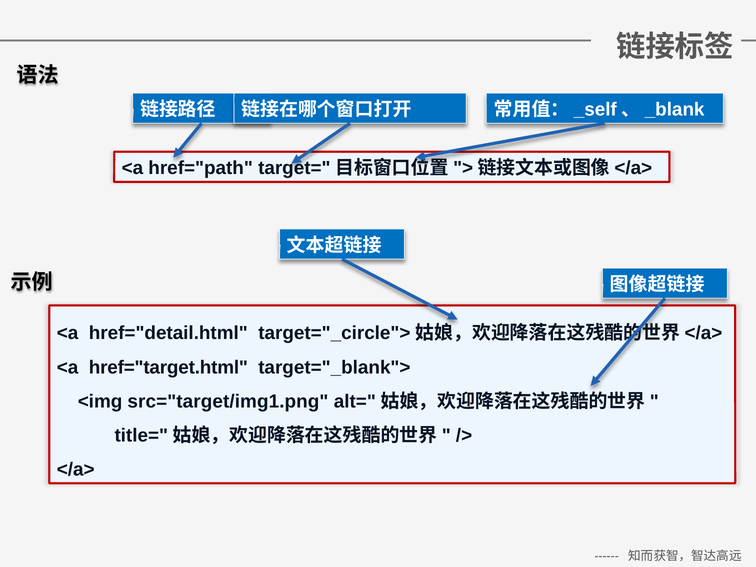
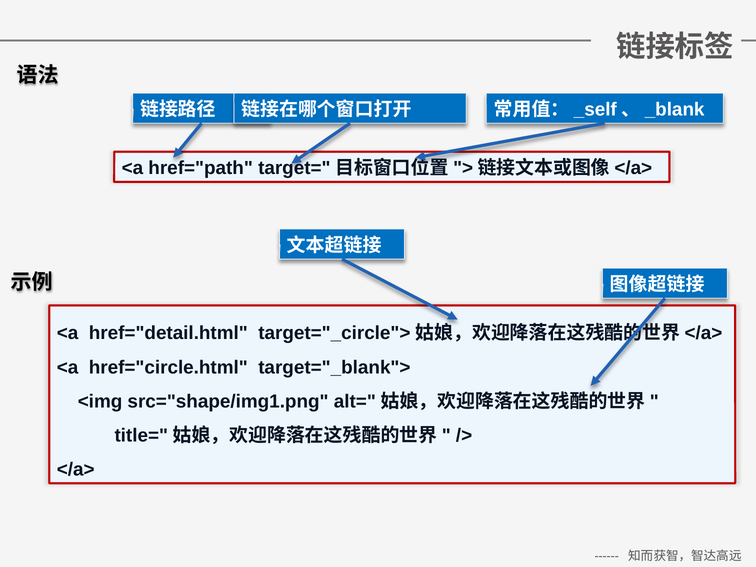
href="target.html: href="target.html -> href="circle.html (168, 367)
src="target/img1.png: src="target/img1.png -> src="shape/img1.png (228, 401)
